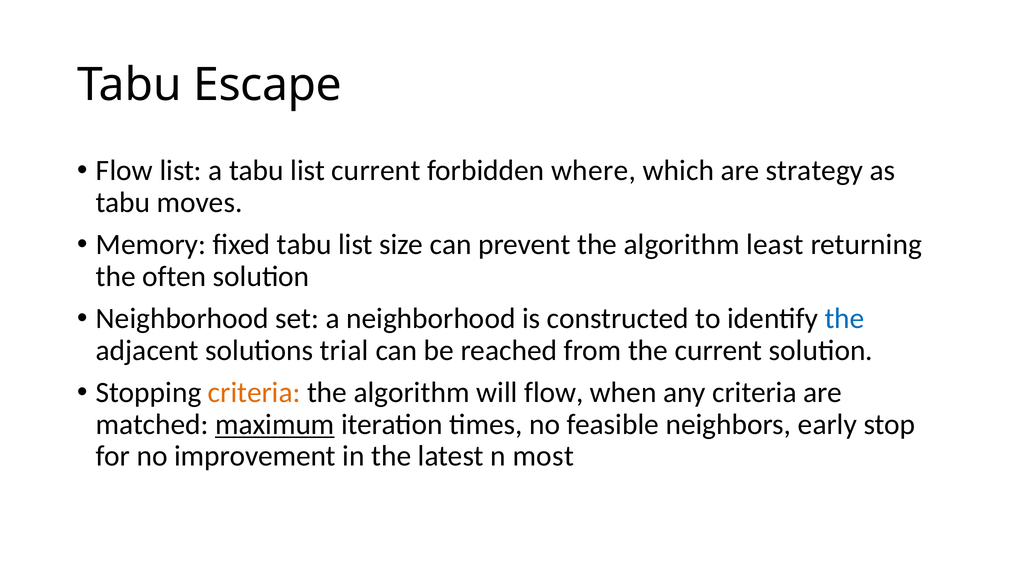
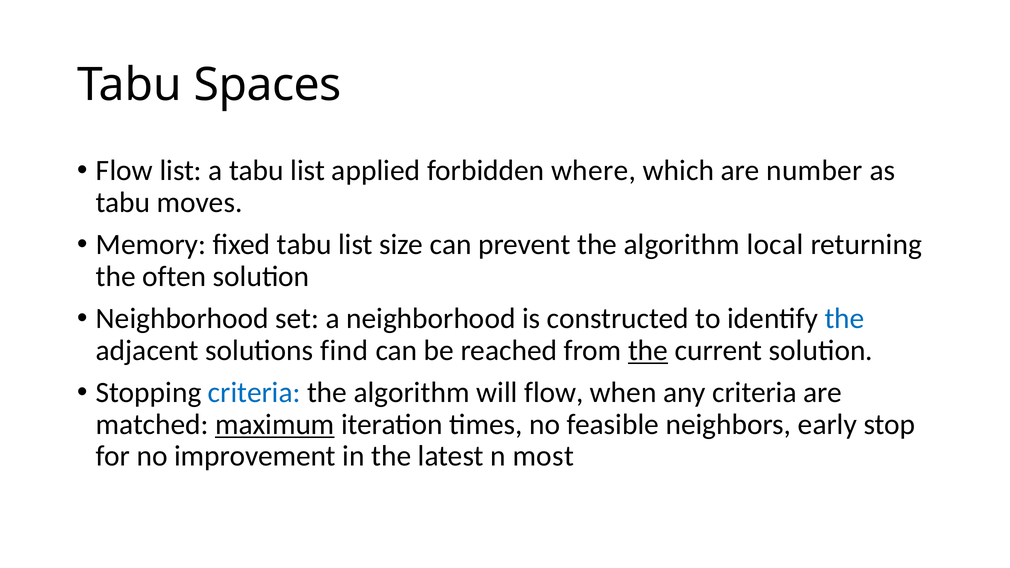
Escape: Escape -> Spaces (268, 85)
list current: current -> applied (376, 171)
strategy: strategy -> number (814, 171)
least: least -> local (775, 245)
trial: trial -> find (344, 351)
the underline: none -> present (648, 351)
criteria colour: orange -> blue (254, 393)
